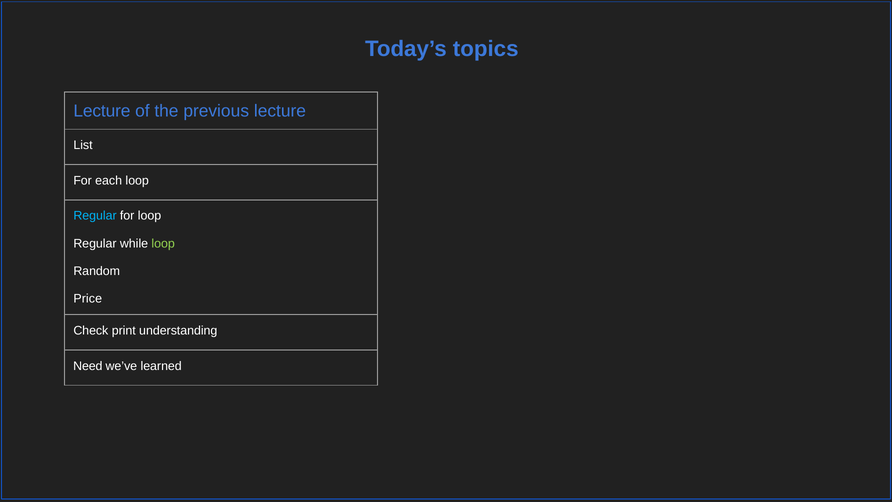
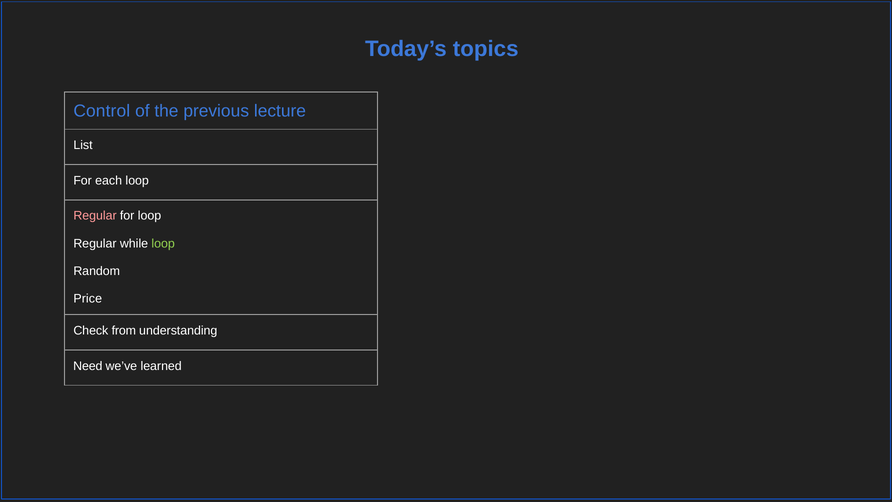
Lecture: Lecture -> Control (102, 111)
Regular colour: light blue -> pink (95, 216)
print: print -> from (124, 330)
